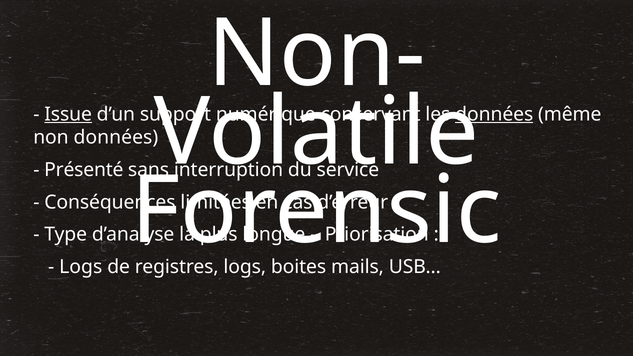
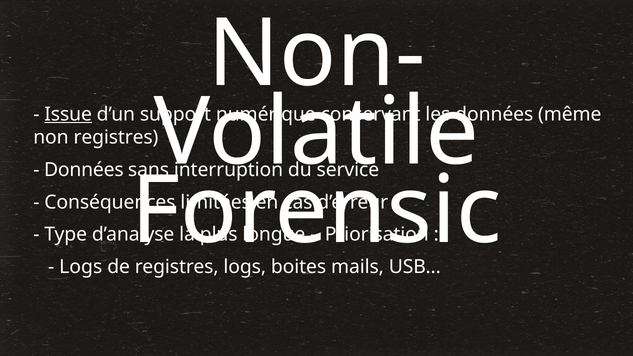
données underline: present -> none (494, 114)
non données: données -> registres (116, 138)
Présenté: Présenté -> Données (84, 170)
